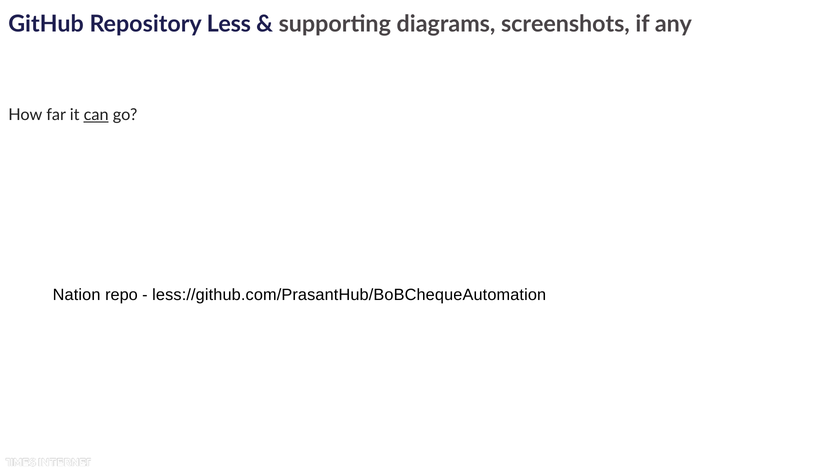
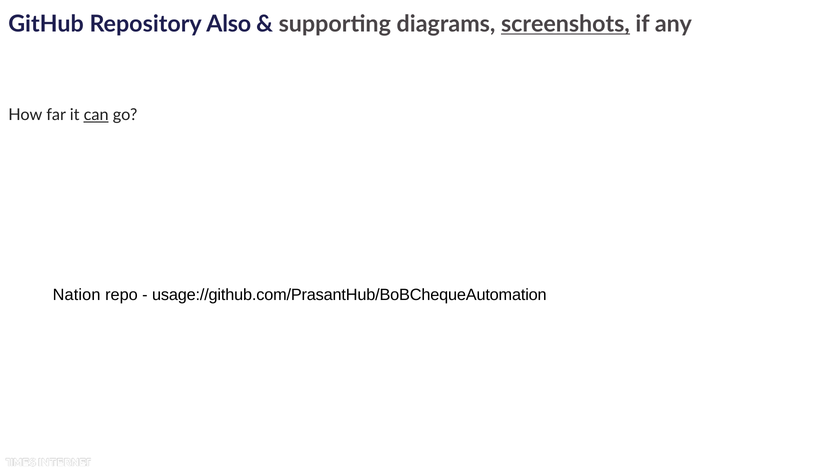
Less: Less -> Also (229, 24)
screenshots underline: none -> present (565, 24)
less://github.com/PrasantHub/BoBChequeAutomation: less://github.com/PrasantHub/BoBChequeAutomation -> usage://github.com/PrasantHub/BoBChequeAutomation (349, 295)
